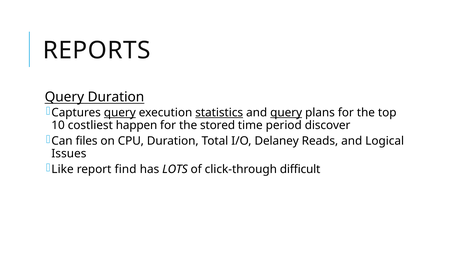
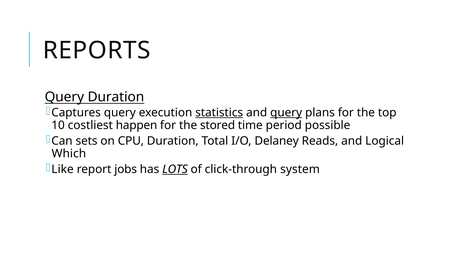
query underline: present -> none (120, 113)
discover: discover -> possible (328, 125)
files: files -> sets (87, 141)
Issues: Issues -> Which (69, 154)
find: find -> jobs (126, 169)
LOTS underline: none -> present (175, 169)
difficult: difficult -> system (300, 169)
